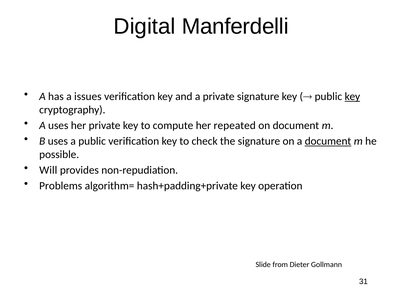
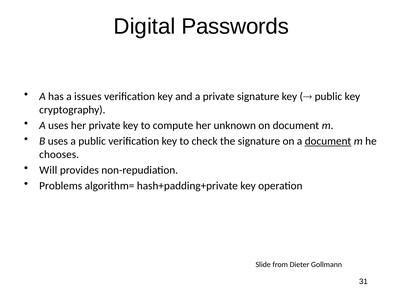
Manferdelli: Manferdelli -> Passwords (235, 27)
key underline: present -> none (352, 97)
repeated: repeated -> unknown (235, 126)
possible: possible -> chooses (59, 155)
